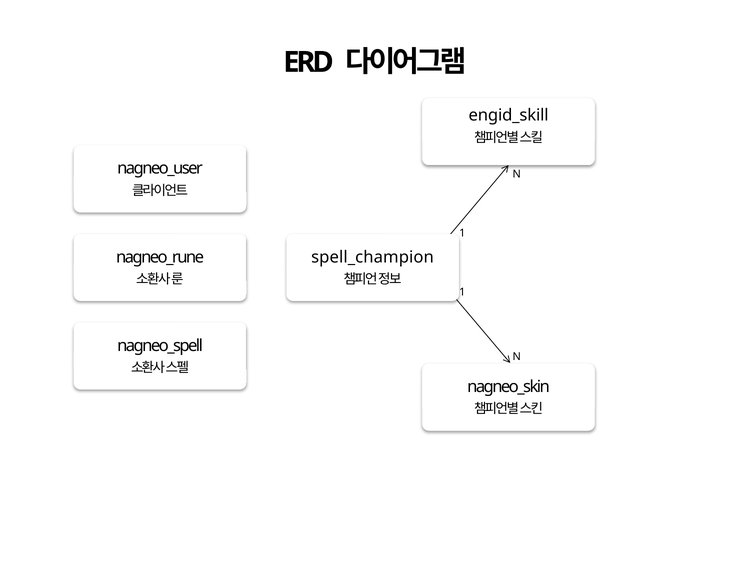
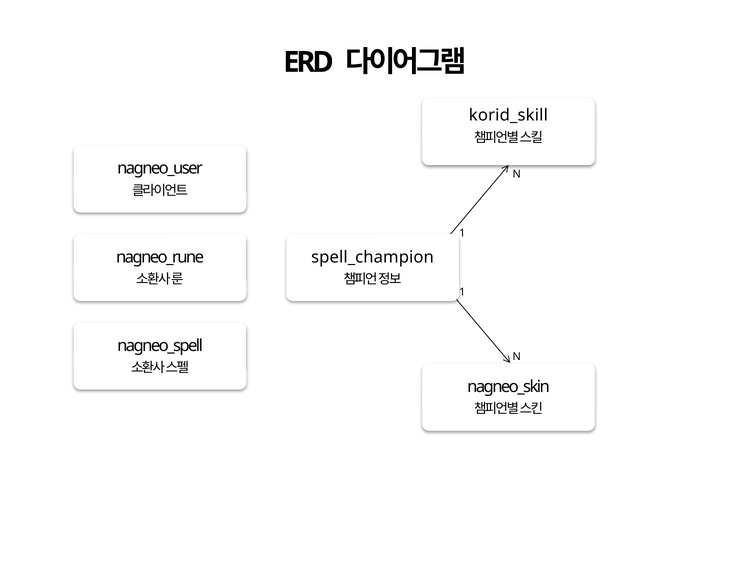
engid_skill: engid_skill -> korid_skill (508, 115)
